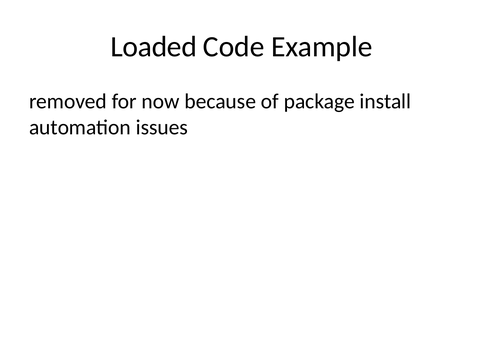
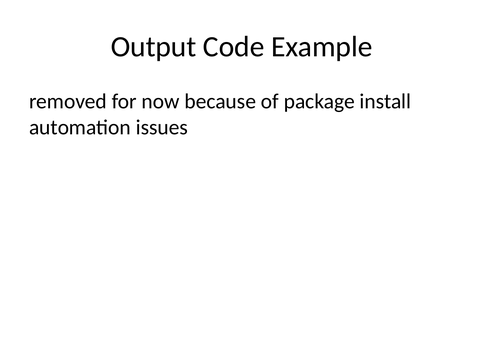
Loaded: Loaded -> Output (154, 47)
